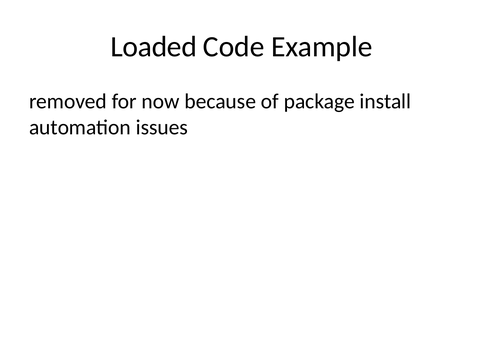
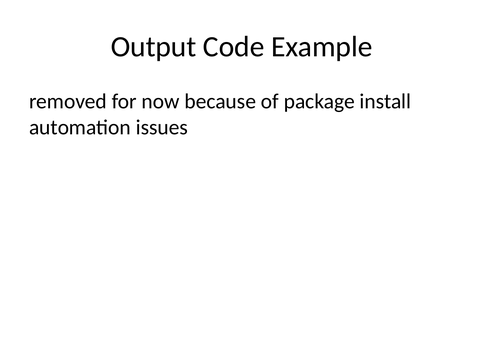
Loaded: Loaded -> Output (154, 47)
